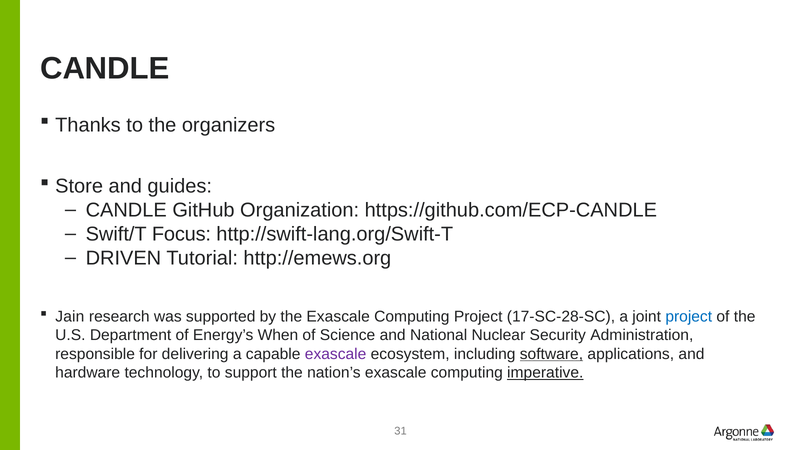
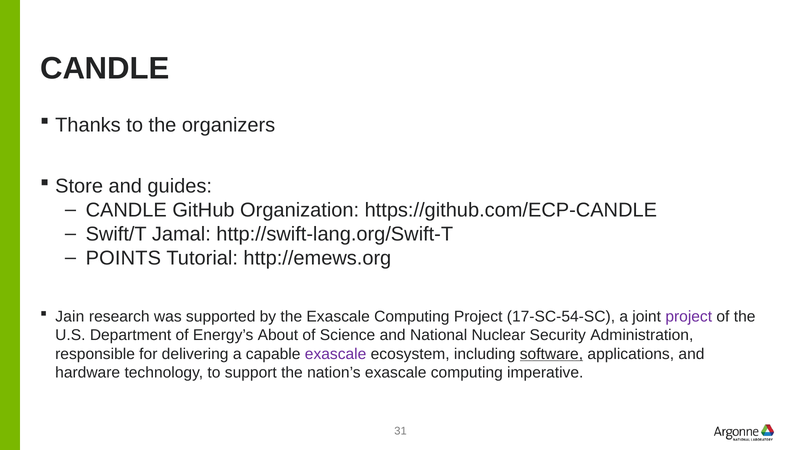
Focus: Focus -> Jamal (181, 235)
DRIVEN: DRIVEN -> POINTS (123, 259)
17-SC-28-SC: 17-SC-28-SC -> 17-SC-54-SC (561, 317)
project colour: blue -> purple (689, 317)
When: When -> About (278, 336)
imperative underline: present -> none (545, 373)
